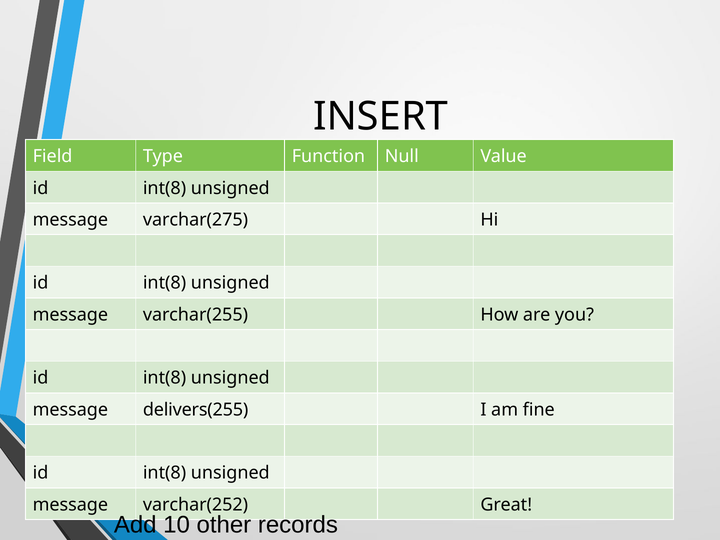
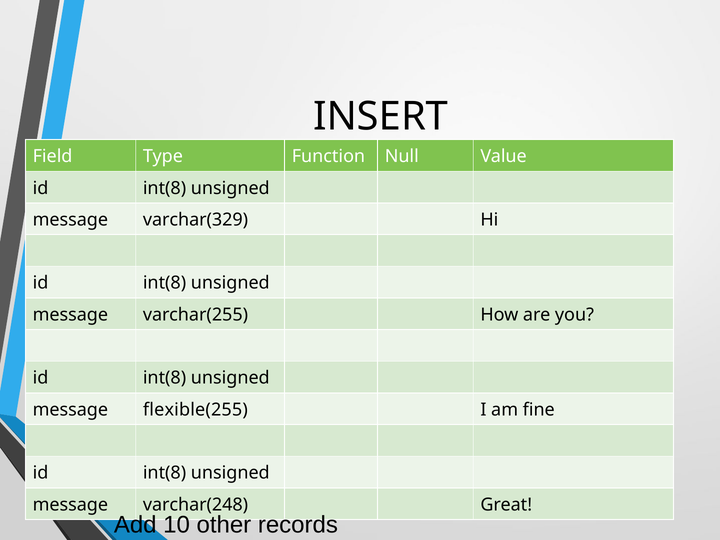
varchar(275: varchar(275 -> varchar(329 (196, 220)
delivers(255: delivers(255 -> flexible(255 (195, 410)
varchar(252: varchar(252 -> varchar(248 (196, 505)
